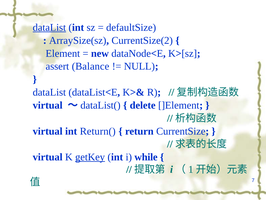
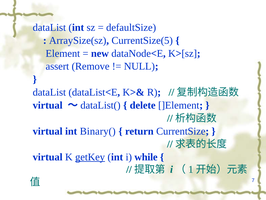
dataList underline: present -> none (49, 27)
CurrentSize(2: CurrentSize(2 -> CurrentSize(5 (142, 40)
Balance: Balance -> Remove (91, 66)
Return(: Return( -> Binary( (98, 131)
